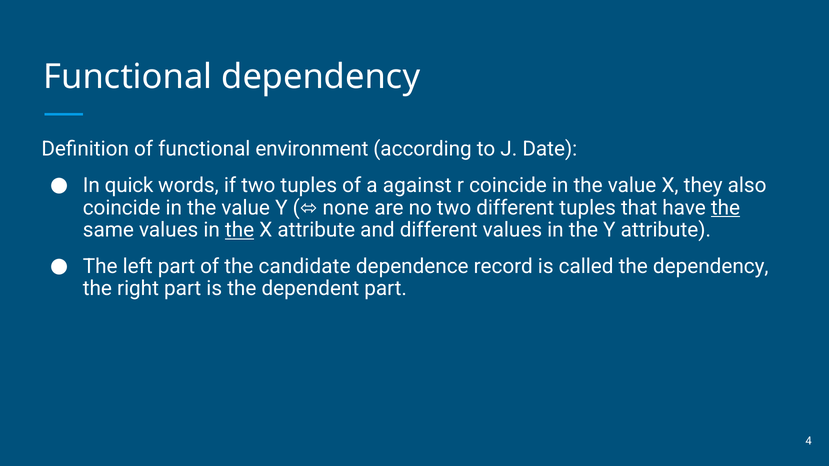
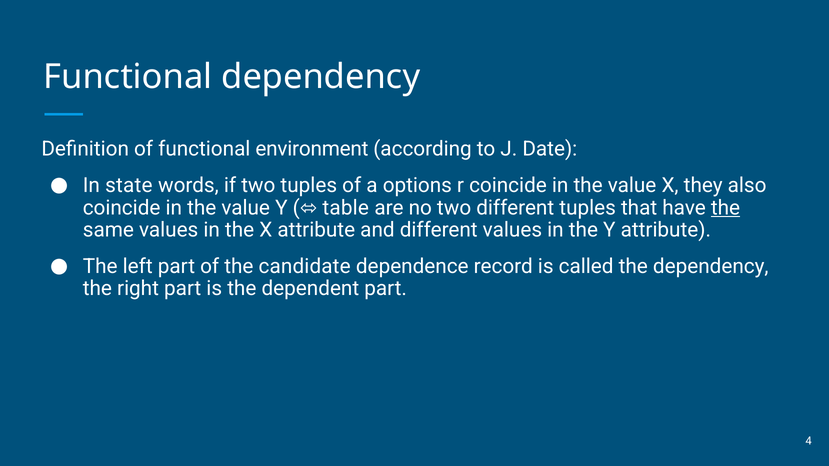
quick: quick -> state (129, 185)
against: against -> options (417, 185)
none: none -> table (346, 208)
the underline: present -> none (240, 230)
